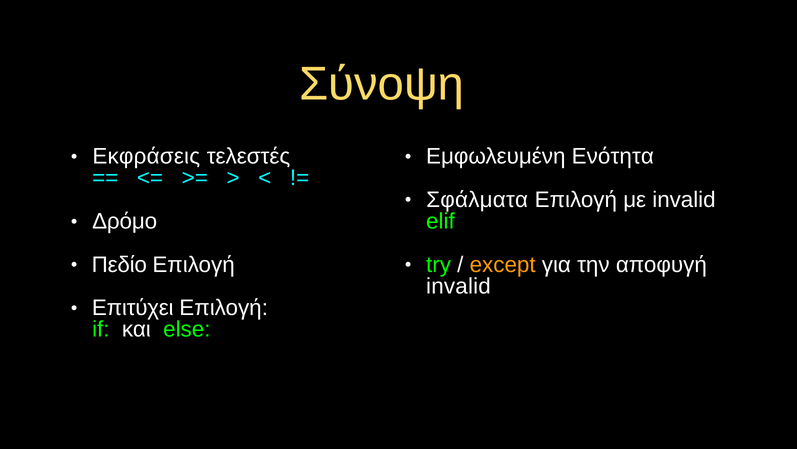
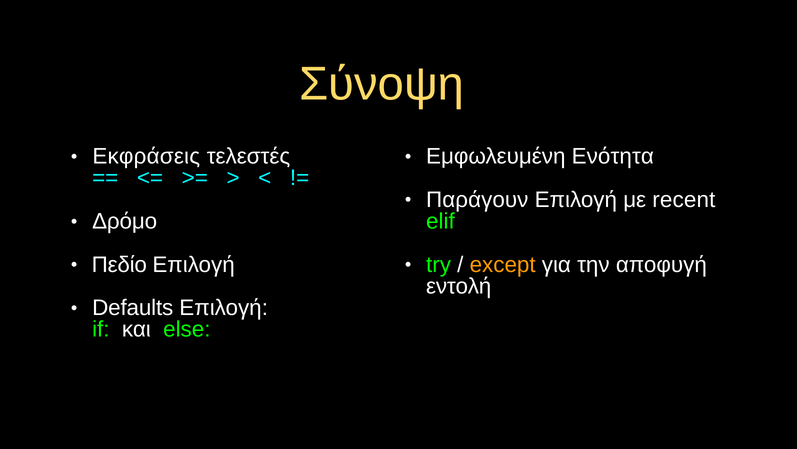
Σφάλματα: Σφάλματα -> Παράγουν (477, 199)
με invalid: invalid -> recent (684, 199)
invalid: invalid -> εντολή (459, 286)
Επιτύχει: Επιτύχει -> Defaults (133, 308)
